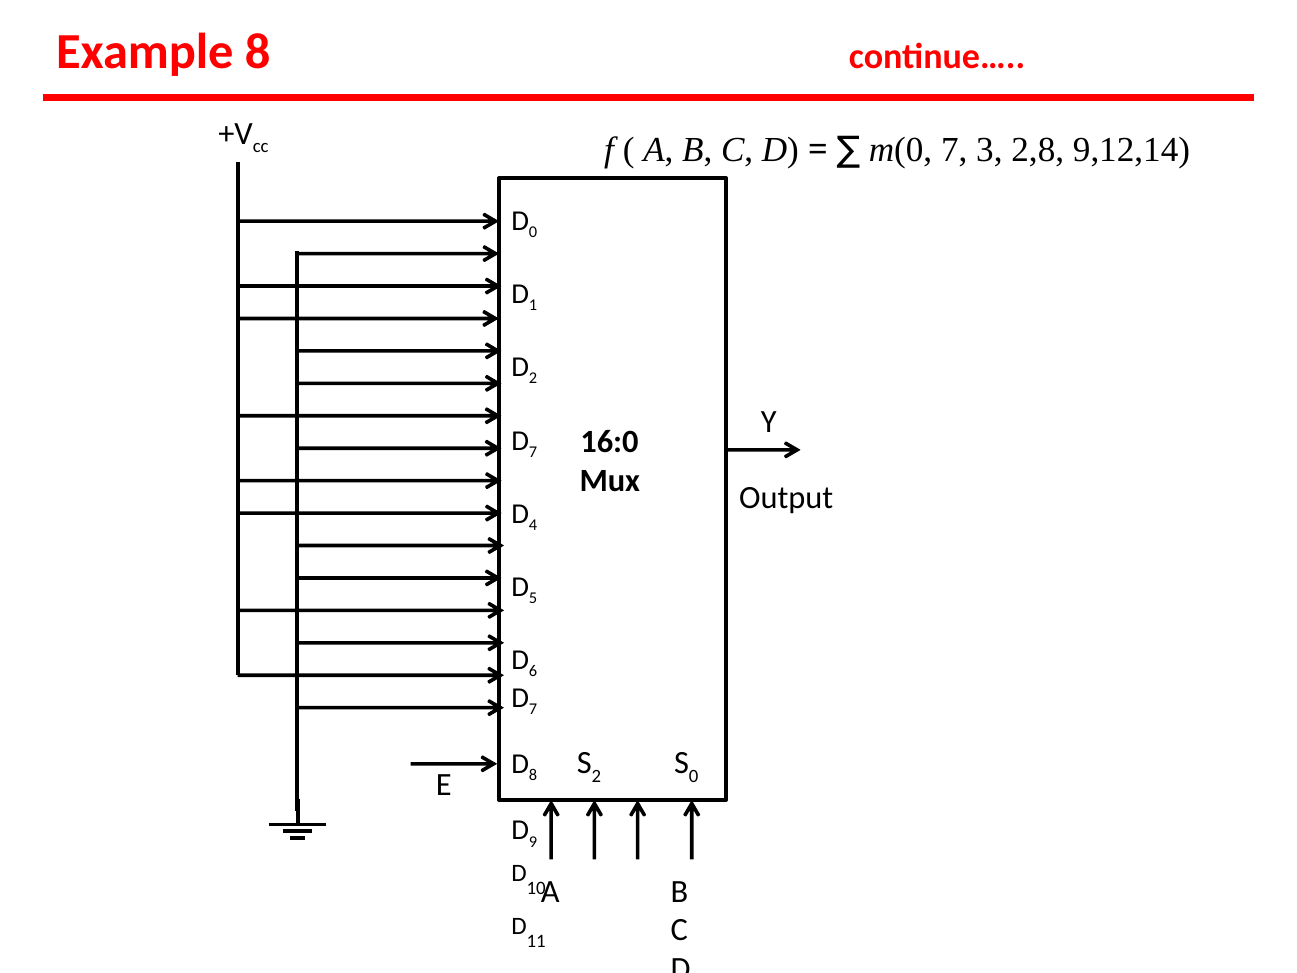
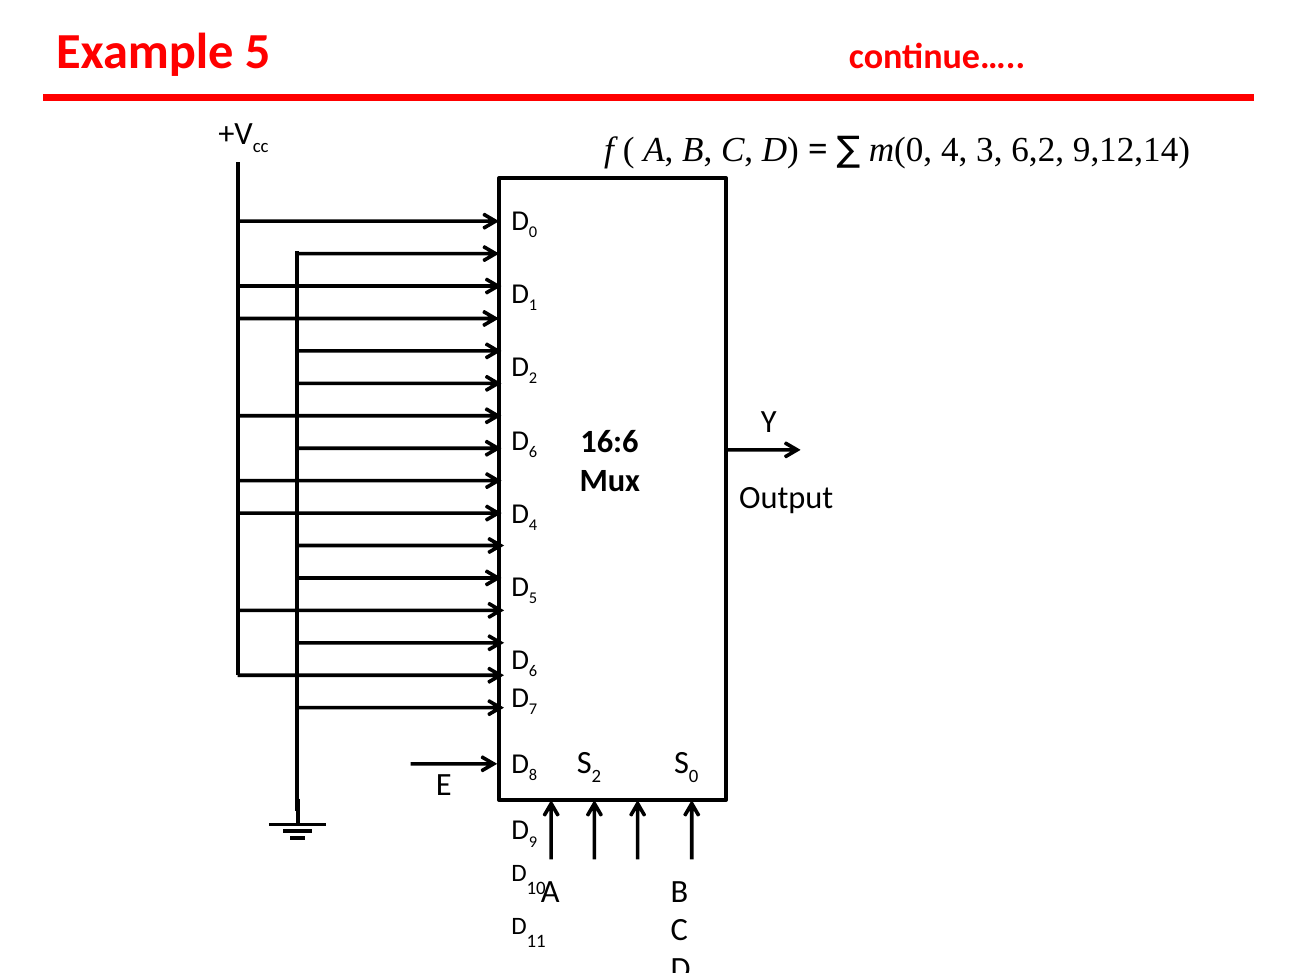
Example 8: 8 -> 5 (258, 51)
m(0 7: 7 -> 4 (954, 150)
2,8: 2,8 -> 6,2 (1038, 150)
7: 7 -> 6 (533, 452)
16:0: 16:0 -> 16:6 (609, 442)
